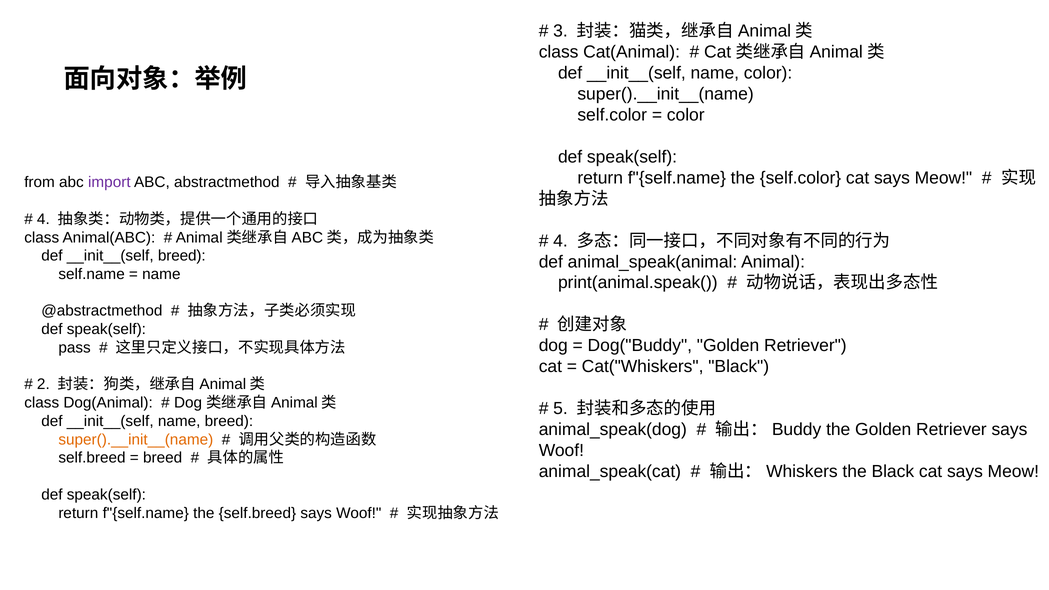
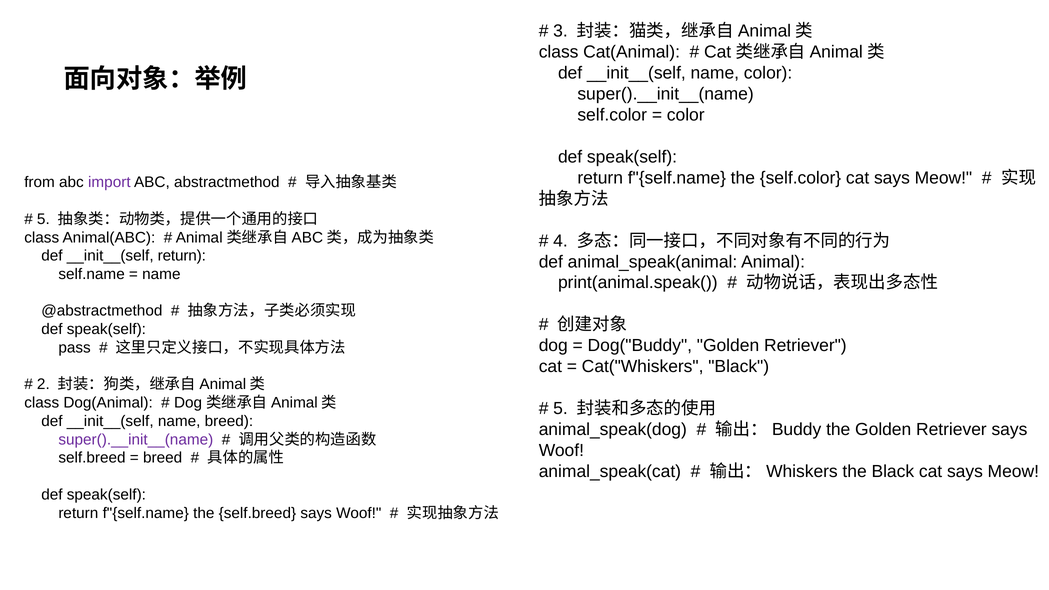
4: 4 -> 5 (43, 219)
__init__(self breed: breed -> return (182, 256)
super().__init__(name colour: orange -> purple (136, 440)
